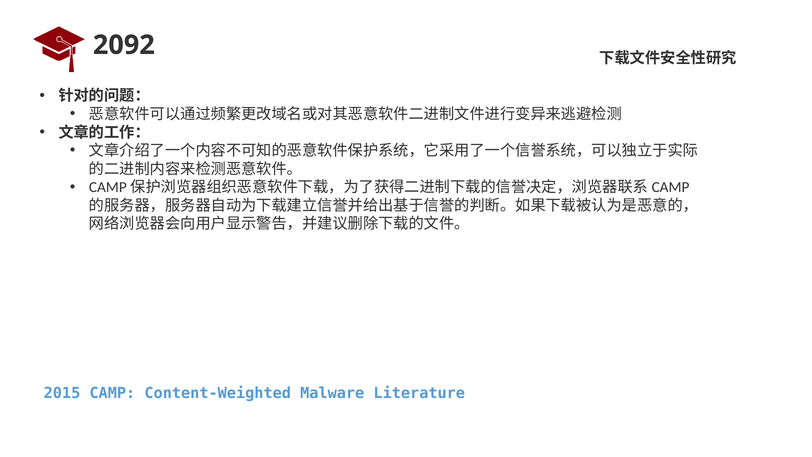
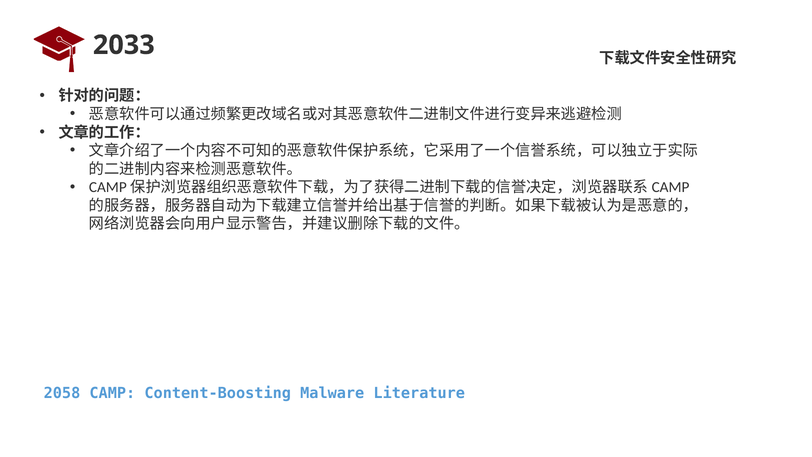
2092: 2092 -> 2033 (124, 45)
2015: 2015 -> 2058 (62, 393)
Content-Weighted: Content-Weighted -> Content-Boosting (218, 393)
